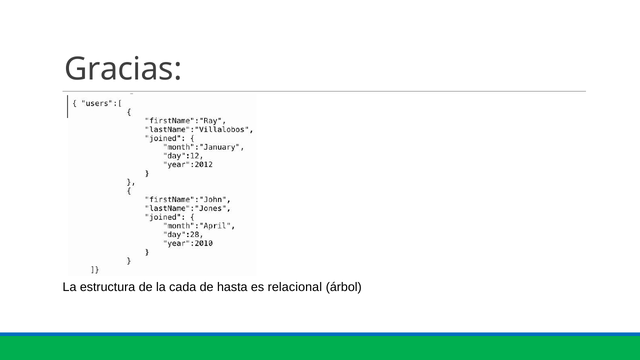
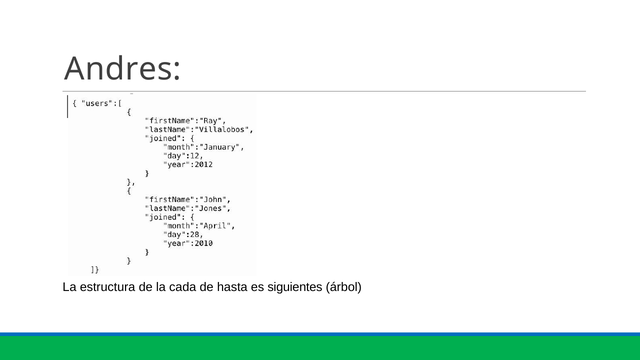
Gracias: Gracias -> Andres (123, 69)
relacional: relacional -> siguientes (295, 287)
